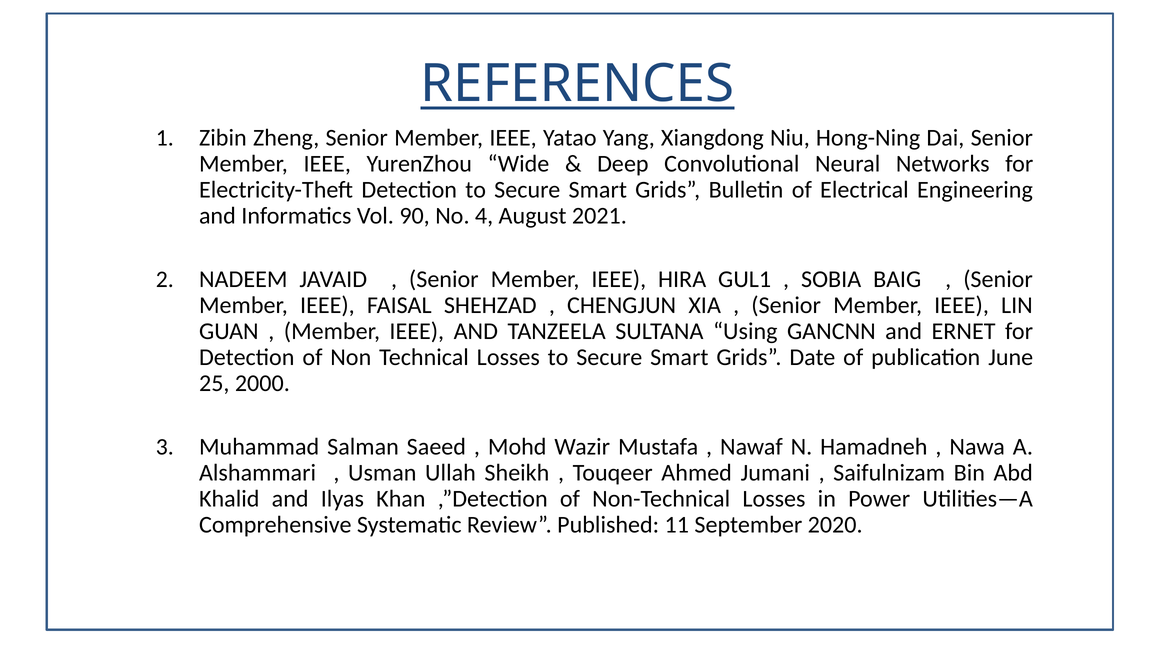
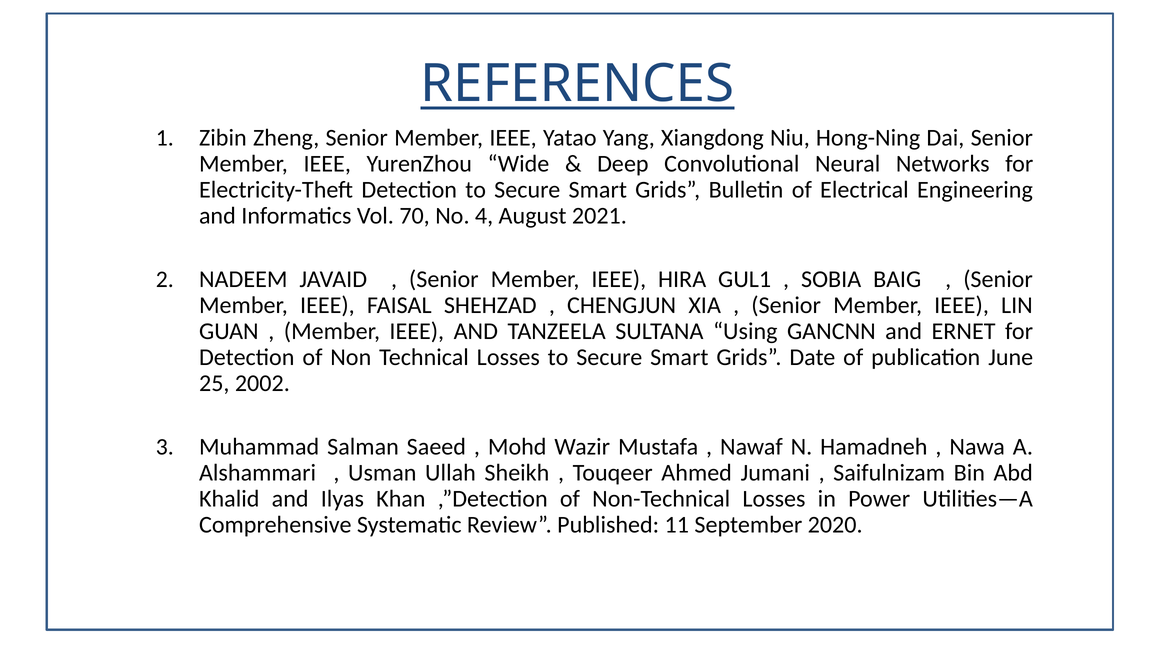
90: 90 -> 70 (415, 215)
2000: 2000 -> 2002 (262, 383)
